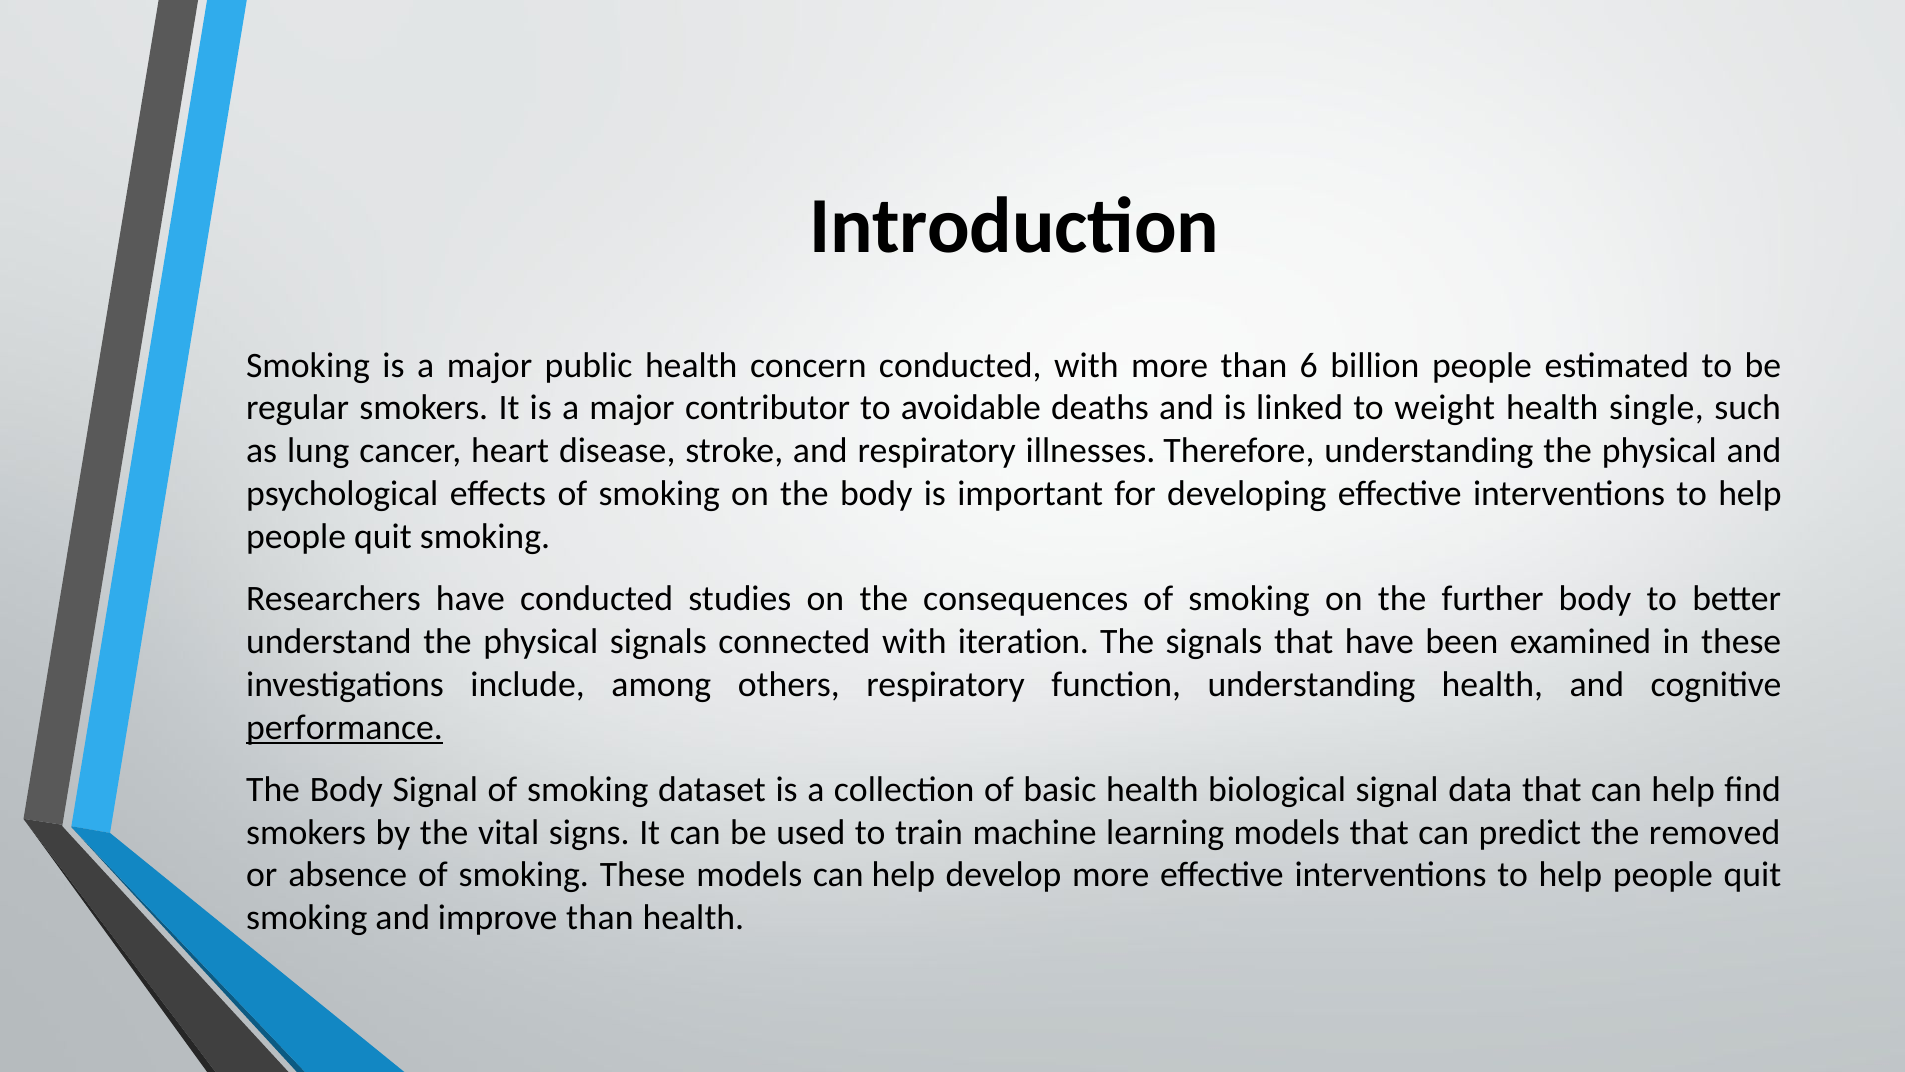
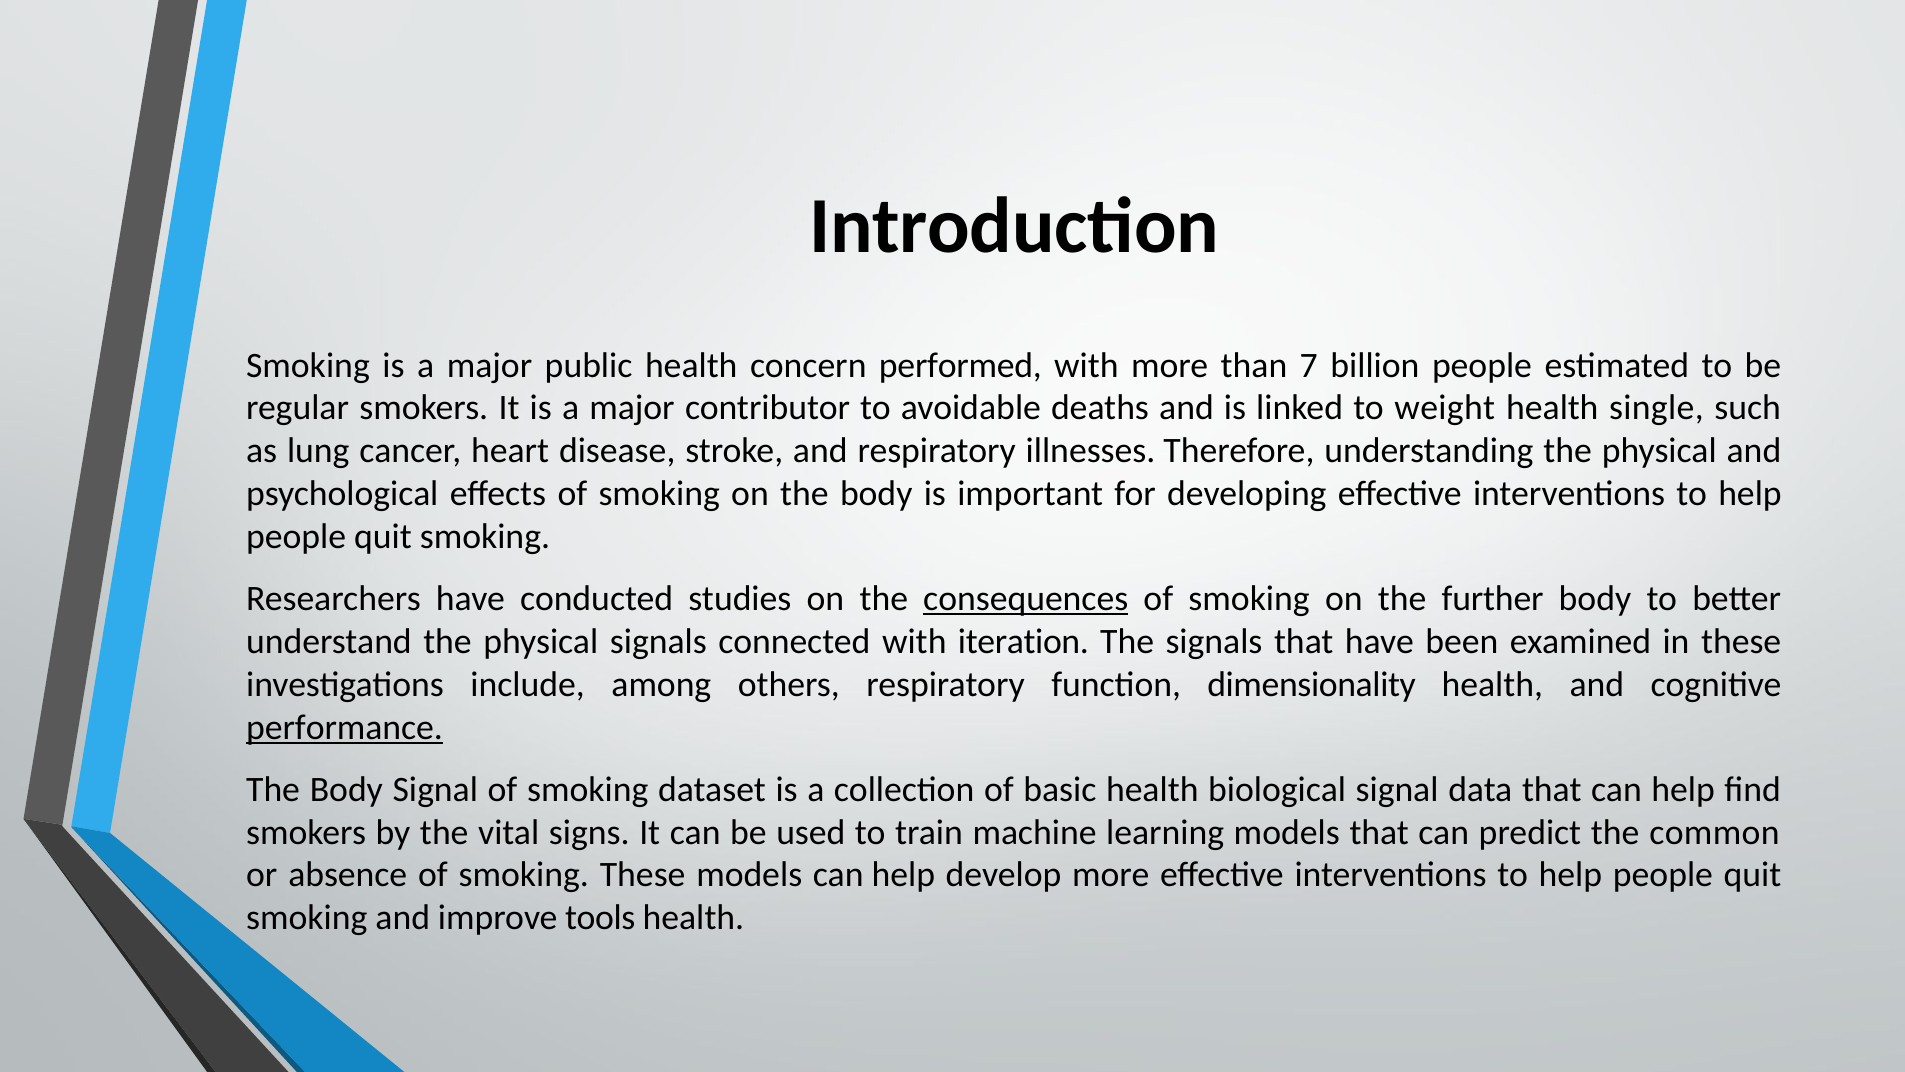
concern conducted: conducted -> performed (960, 365)
6: 6 -> 7 (1309, 365)
consequences underline: none -> present (1026, 599)
function understanding: understanding -> dimensionality (1312, 684)
removed: removed -> common (1715, 832)
improve than: than -> tools (600, 918)
